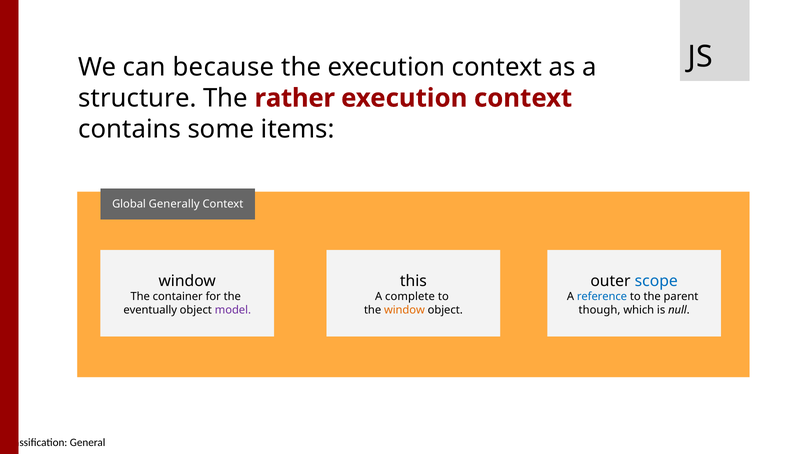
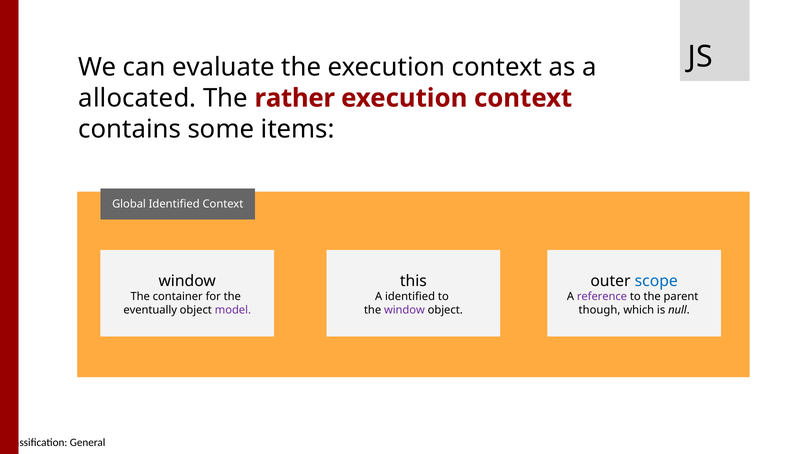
because: because -> evaluate (224, 67)
structure: structure -> allocated (137, 98)
Global Generally: Generally -> Identified (174, 204)
A complete: complete -> identified (410, 296)
reference colour: blue -> purple (602, 296)
window colour: orange -> purple (404, 310)
